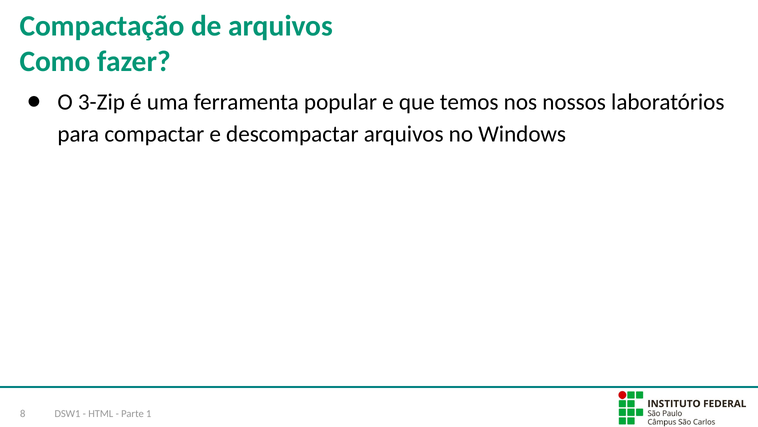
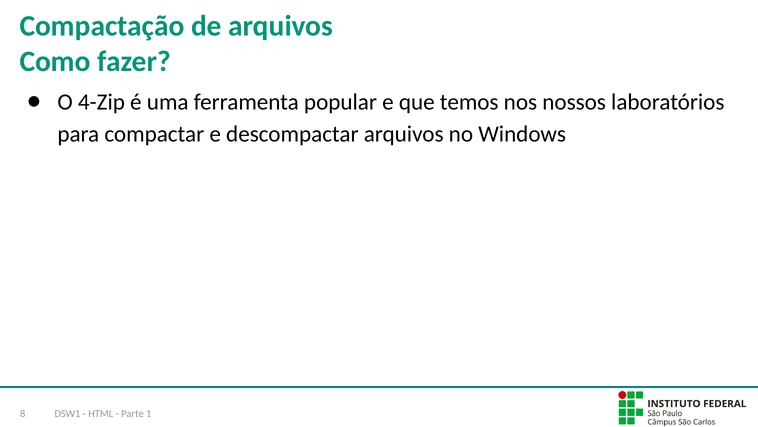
3-Zip: 3-Zip -> 4-Zip (101, 102)
